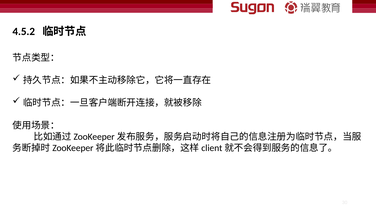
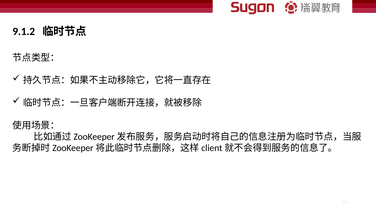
4.5.2: 4.5.2 -> 9.1.2 (24, 31)
